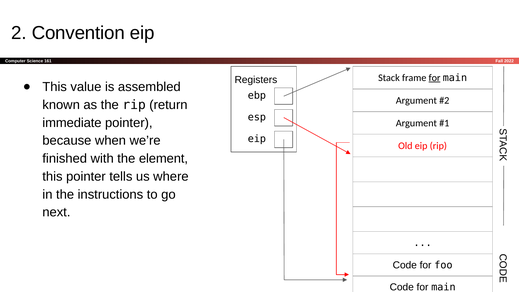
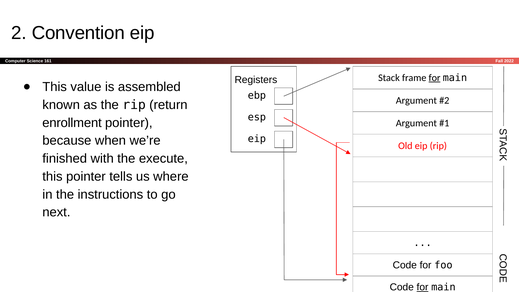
immediate: immediate -> enrollment (72, 123)
element: element -> execute (163, 159)
for underline: none -> present (423, 287)
